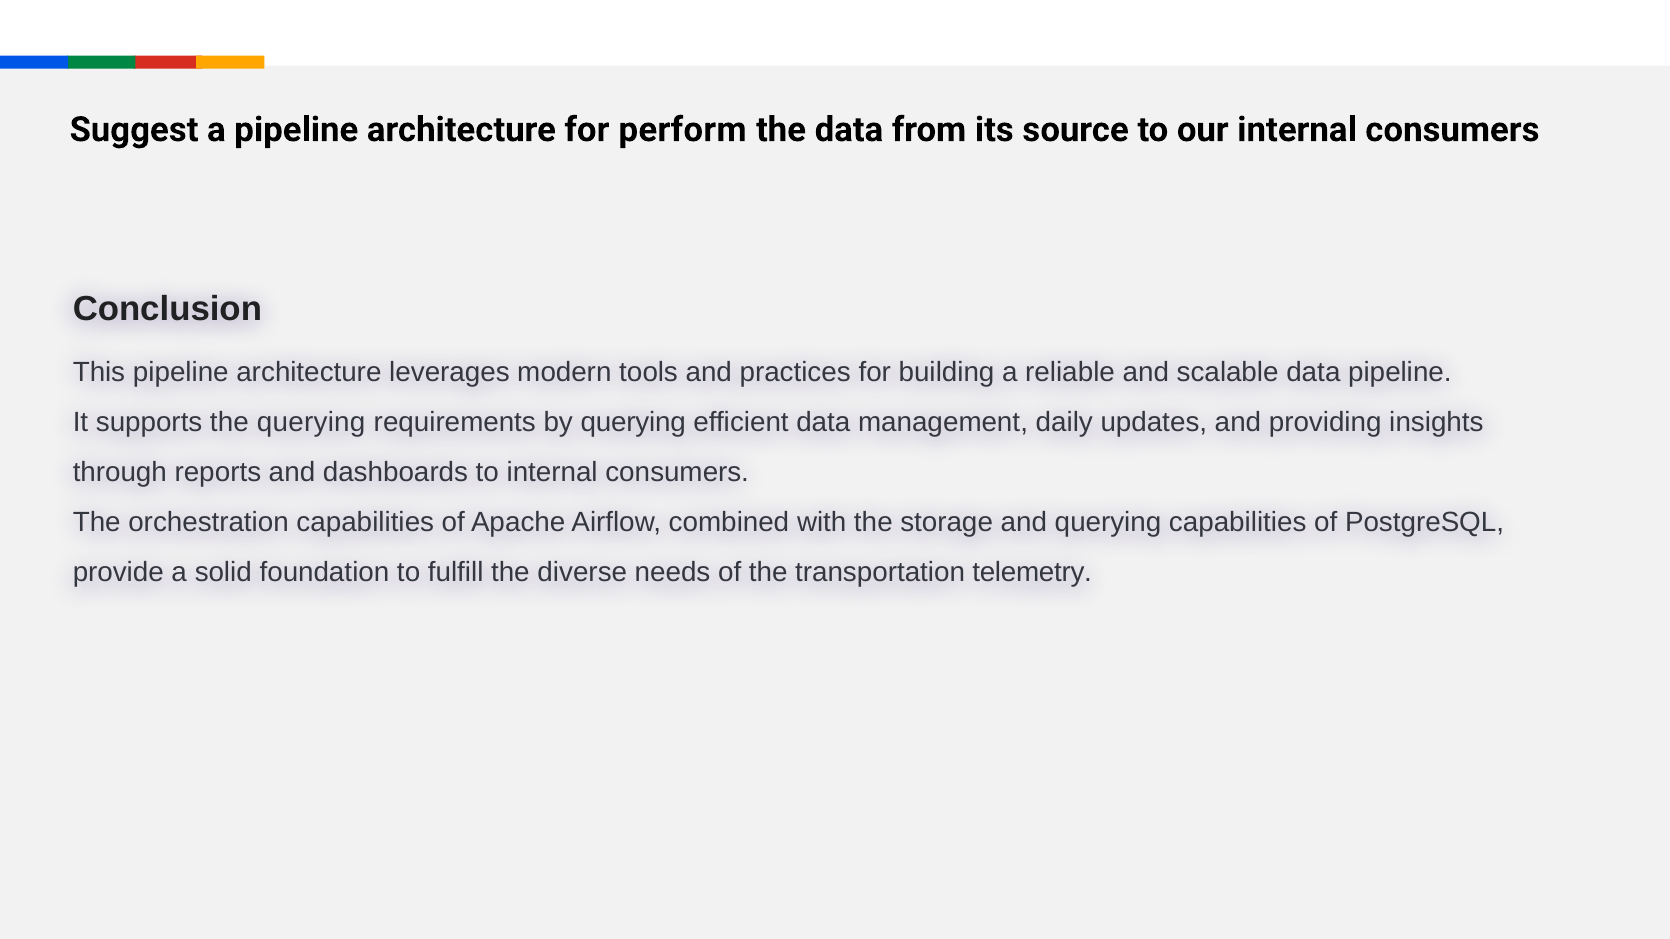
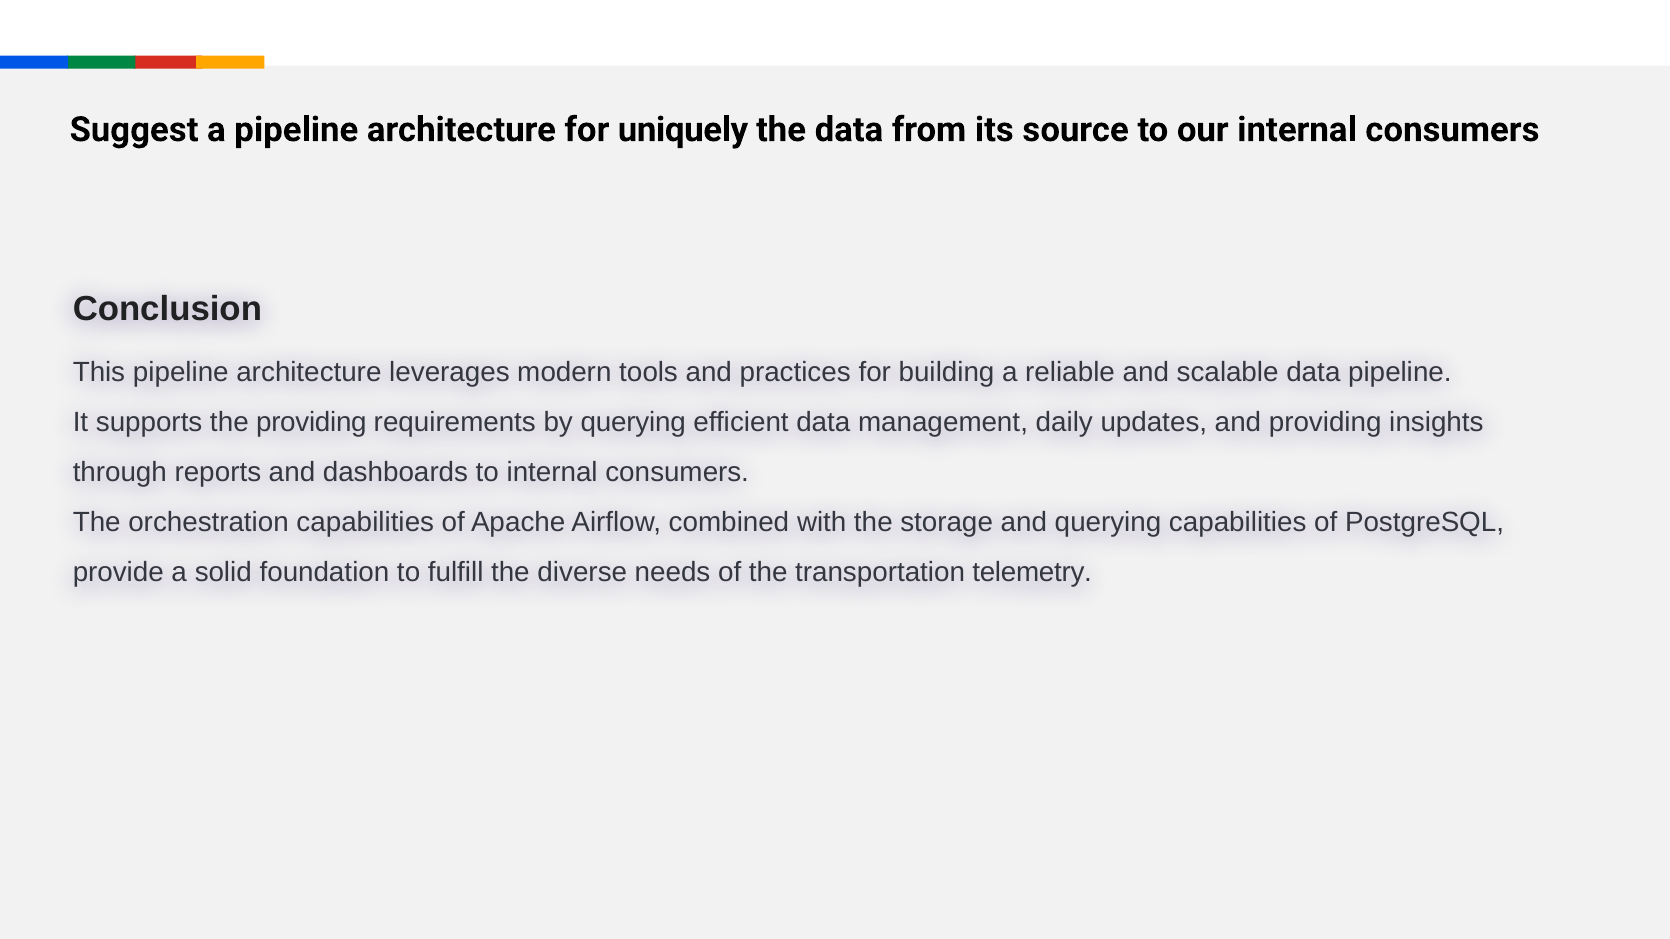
perform: perform -> uniquely (683, 130)
the querying: querying -> providing (311, 423)
